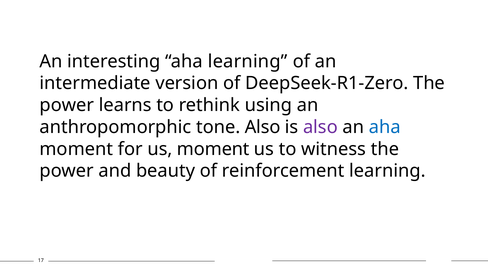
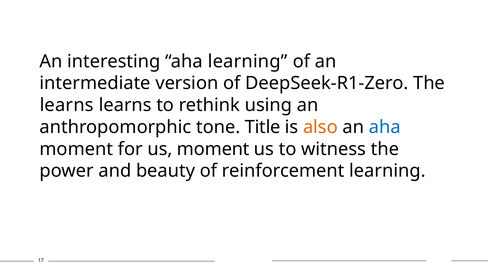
power: power -> learns (67, 105)
tone Also: Also -> Title (263, 127)
also colour: purple -> orange (320, 127)
